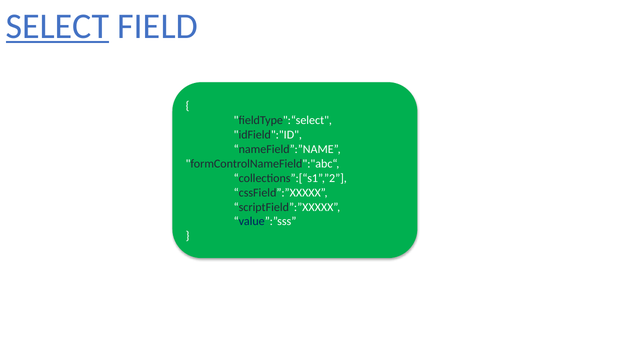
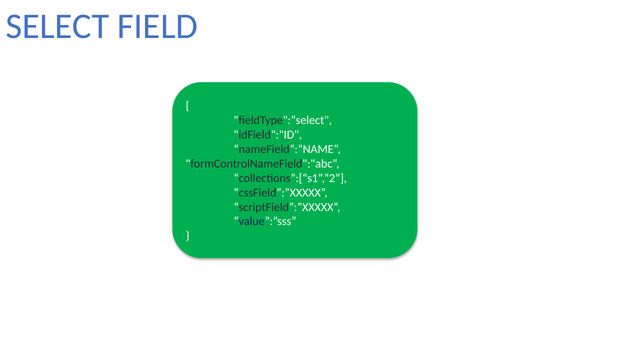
SELECT underline: present -> none (57, 27)
